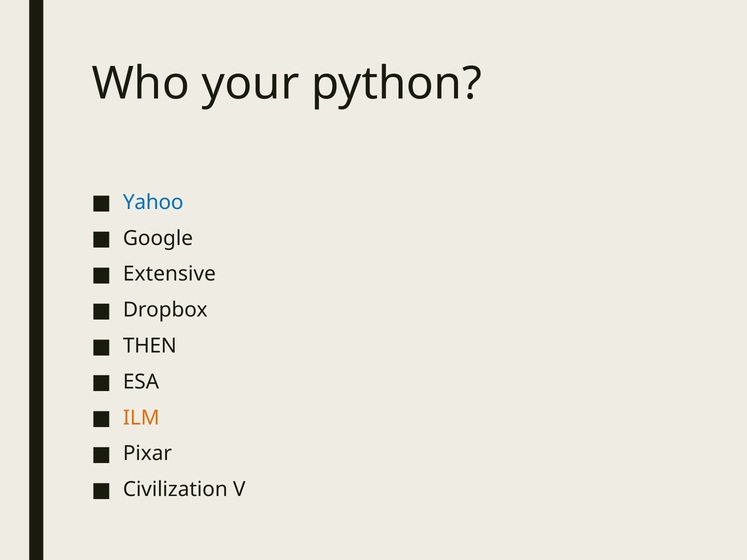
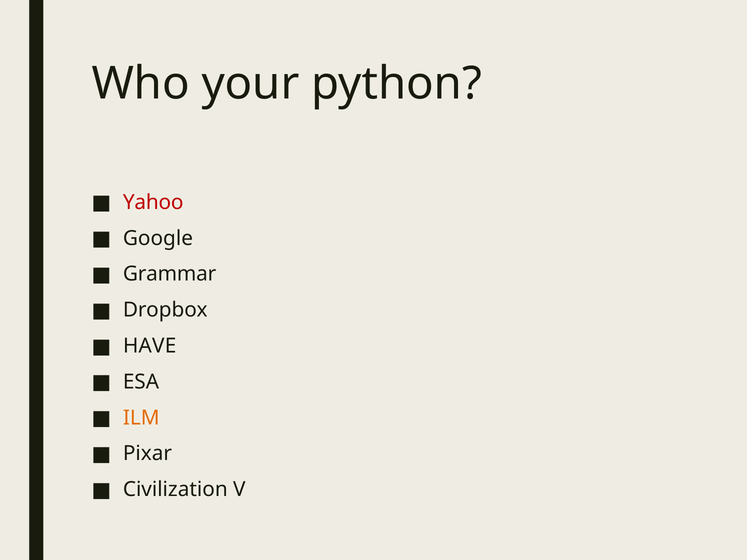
Yahoo colour: blue -> red (153, 202)
Extensive: Extensive -> Grammar (170, 274)
THEN: THEN -> HAVE (150, 346)
